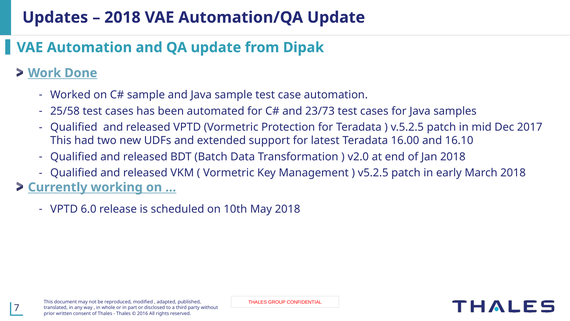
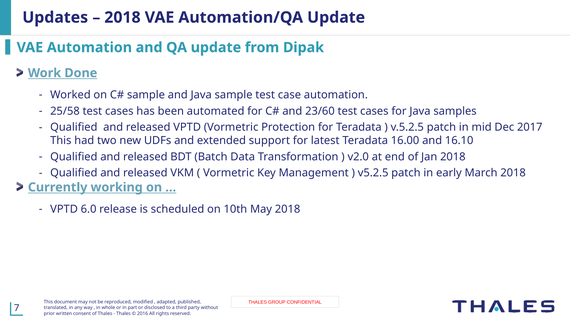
23/73: 23/73 -> 23/60 (320, 111)
